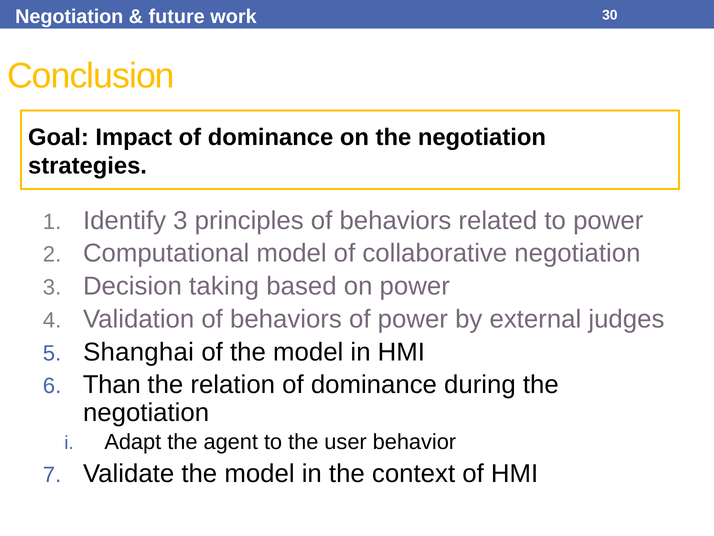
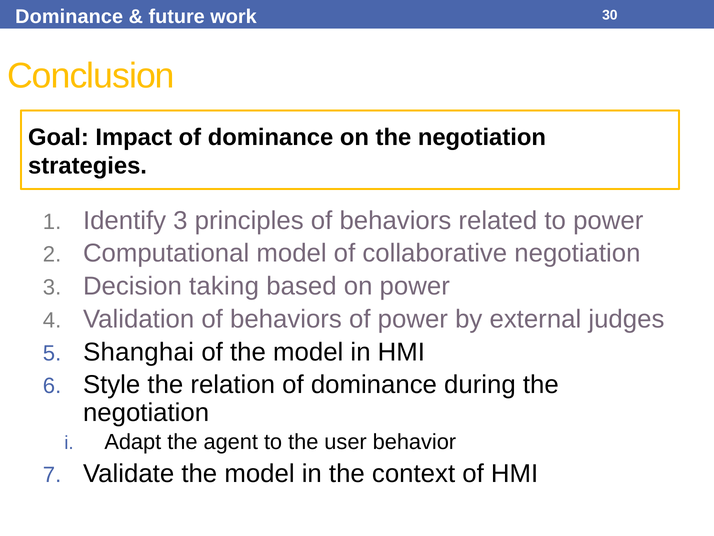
Negotiation: Negotiation -> Dominance (69, 17)
Than: Than -> Style (112, 385)
